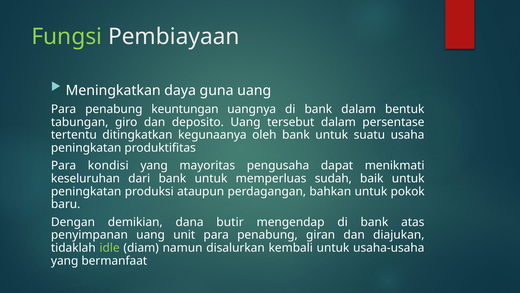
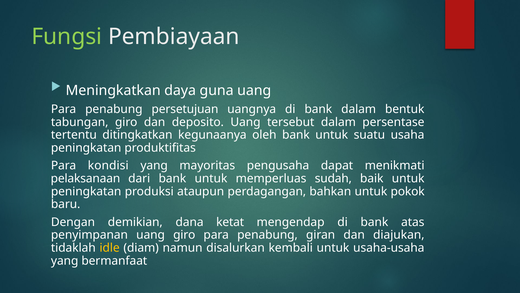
keuntungan: keuntungan -> persetujuan (185, 109)
keseluruhan: keseluruhan -> pelaksanaan (85, 178)
butir: butir -> ketat (230, 222)
uang unit: unit -> giro (184, 235)
idle colour: light green -> yellow (110, 247)
